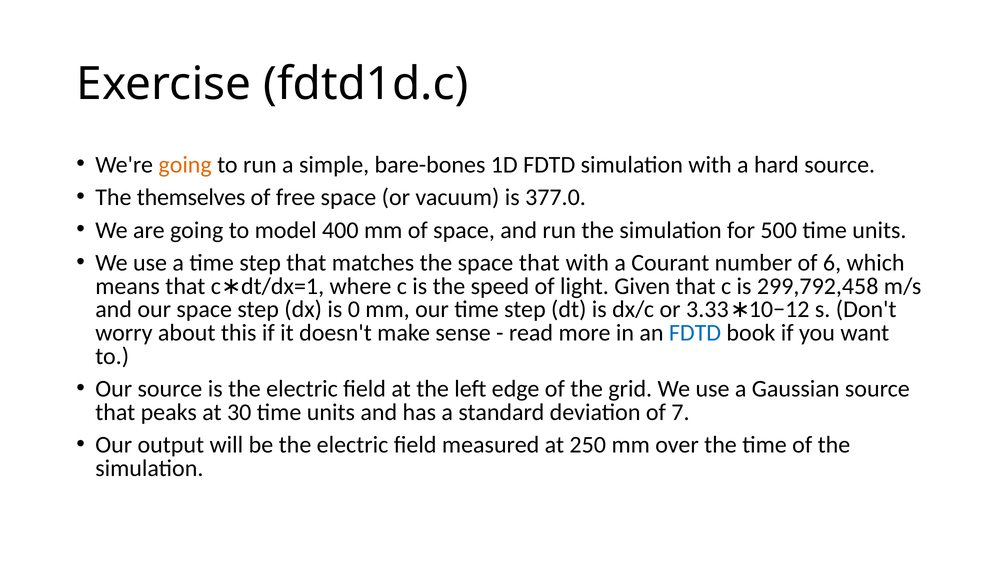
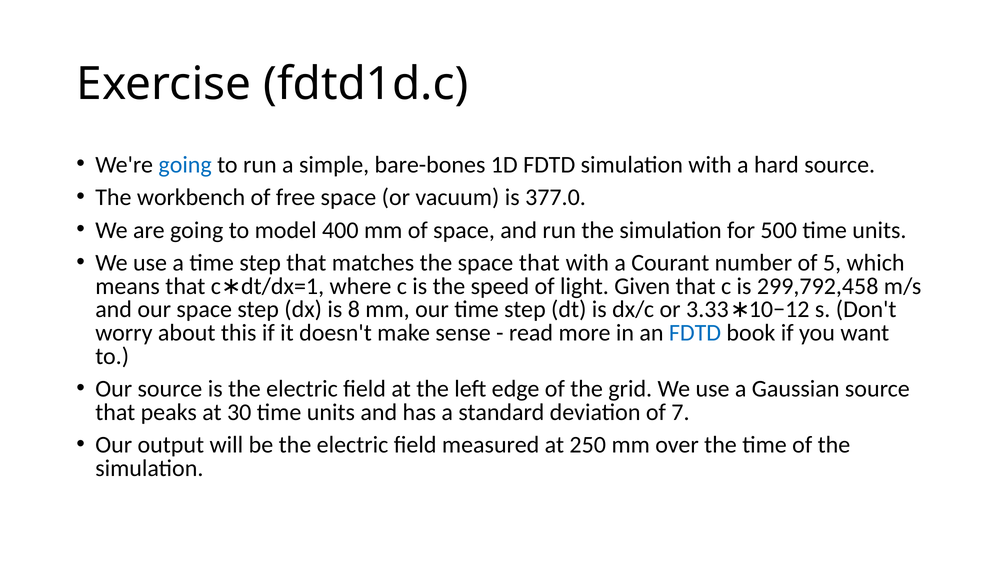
going colour: orange -> blue (185, 165)
themselves: themselves -> workbench (191, 197)
6: 6 -> 5 (832, 263)
0: 0 -> 8 (354, 310)
